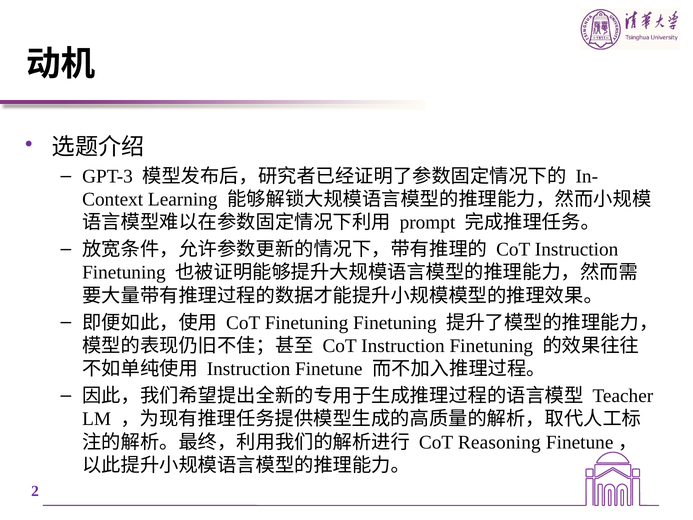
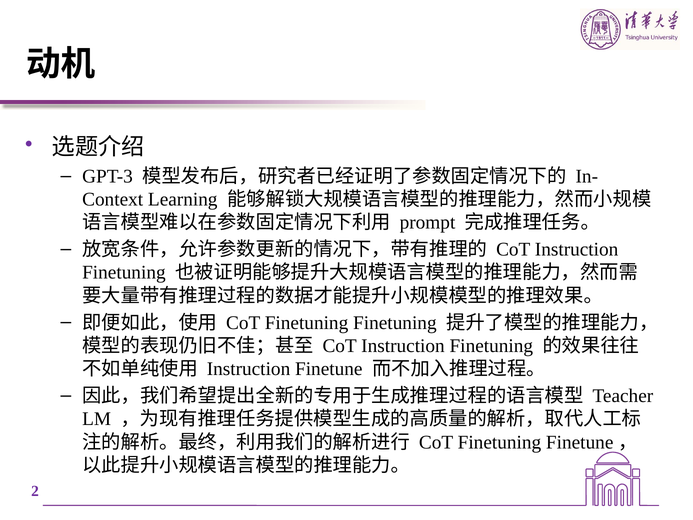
Reasoning: Reasoning -> Finetuning (499, 442)
